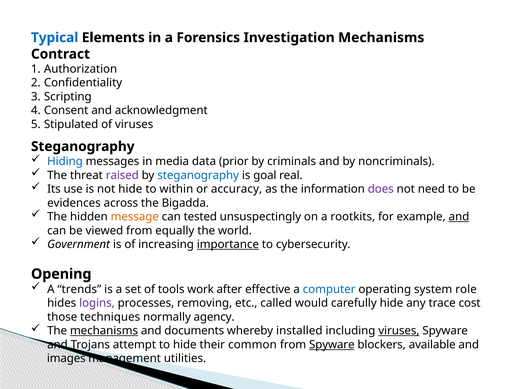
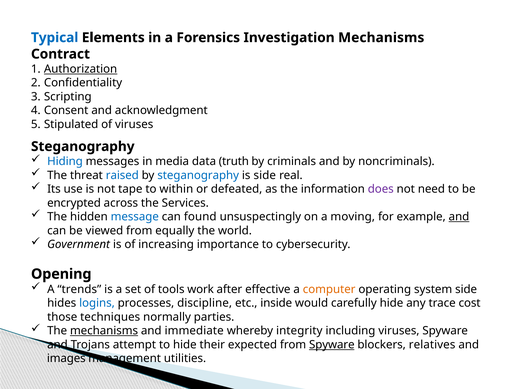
Authorization underline: none -> present (81, 69)
prior: prior -> truth (234, 161)
raised colour: purple -> blue (122, 175)
is goal: goal -> side (265, 175)
not hide: hide -> tape (130, 189)
accuracy: accuracy -> defeated (237, 189)
evidences: evidences -> encrypted (74, 203)
Bigadda: Bigadda -> Services (185, 203)
message colour: orange -> blue (135, 216)
tested: tested -> found (200, 216)
rootkits: rootkits -> moving (353, 216)
importance underline: present -> none (228, 244)
computer colour: blue -> orange (329, 289)
system role: role -> side (466, 289)
logins colour: purple -> blue (97, 303)
removing: removing -> discipline (205, 303)
called: called -> inside (276, 303)
agency: agency -> parties (214, 317)
documents: documents -> immediate (194, 330)
installed: installed -> integrity (299, 330)
viruses underline: present -> none (399, 330)
common: common -> expected (253, 344)
available: available -> relatives (432, 344)
